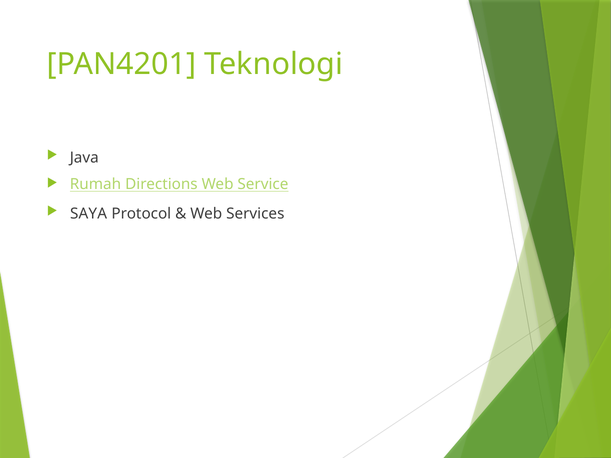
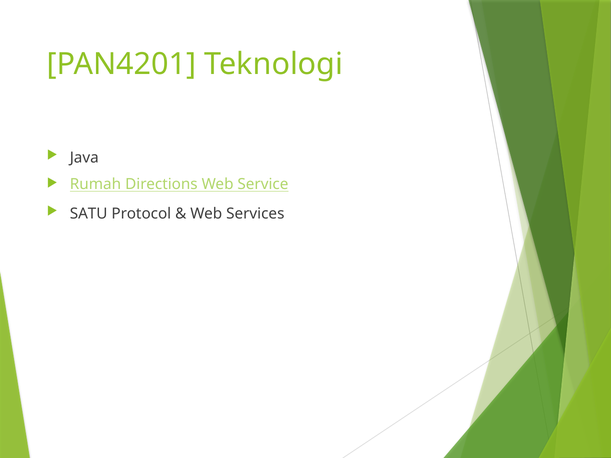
SAYA: SAYA -> SATU (89, 214)
